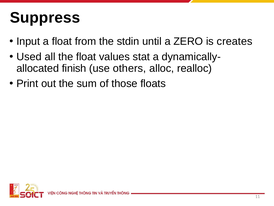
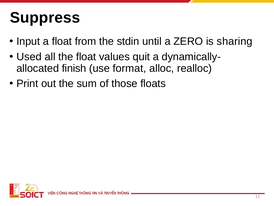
creates: creates -> sharing (235, 41)
stat: stat -> quit (141, 57)
others: others -> format (130, 68)
